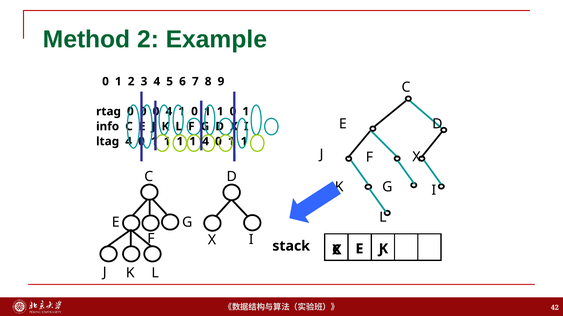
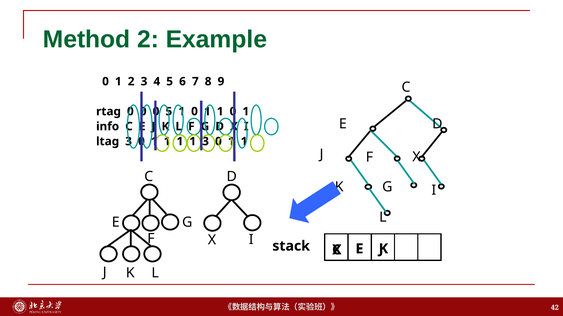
4: 4 -> 5 (169, 112)
ltag 4: 4 -> 3 (129, 142)
1 4: 4 -> 3 (206, 142)
